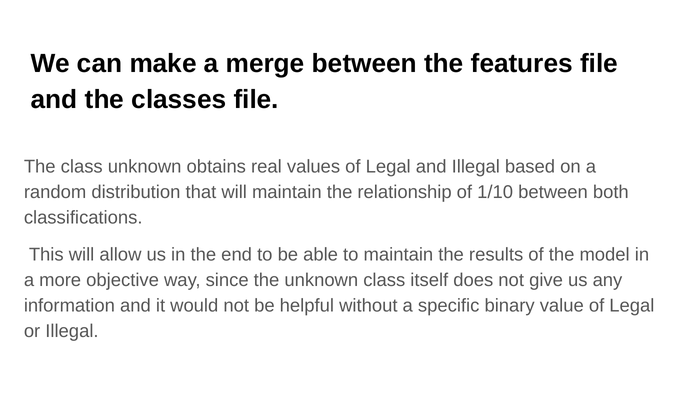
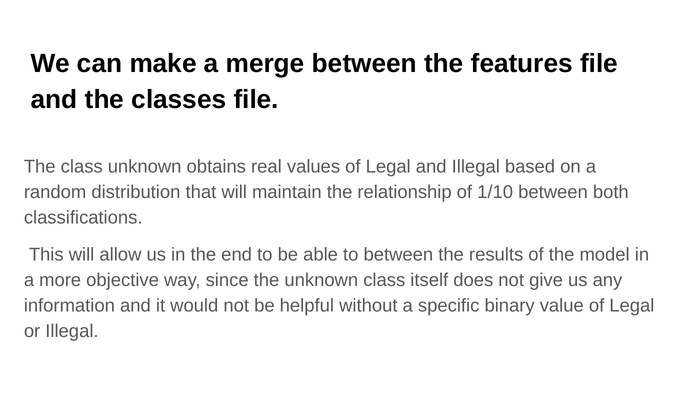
to maintain: maintain -> between (398, 255)
